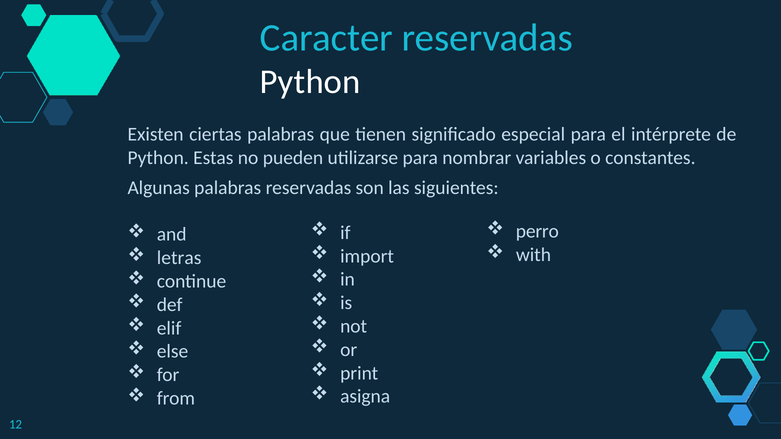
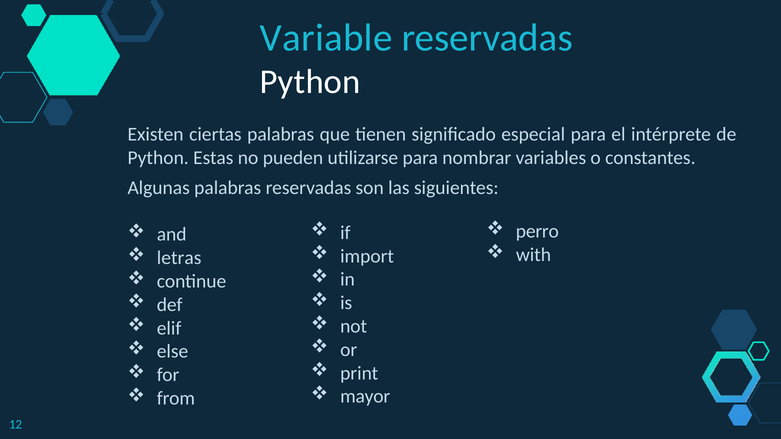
Caracter: Caracter -> Variable (326, 38)
asigna: asigna -> mayor (365, 397)
